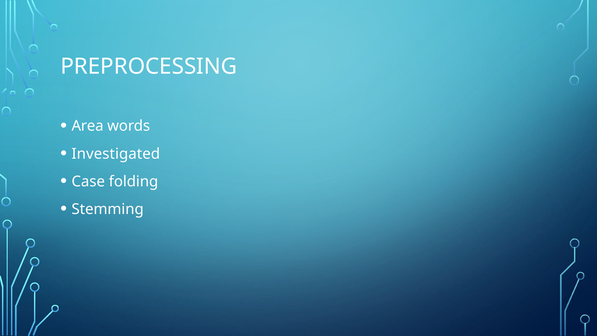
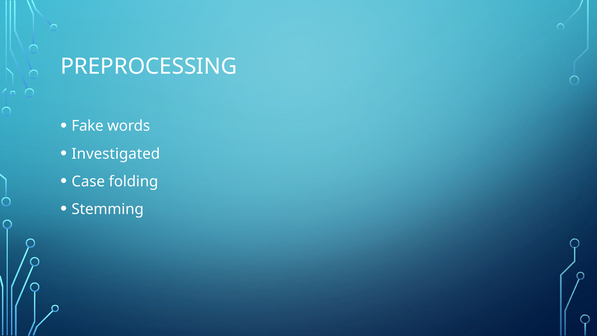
Area: Area -> Fake (88, 126)
